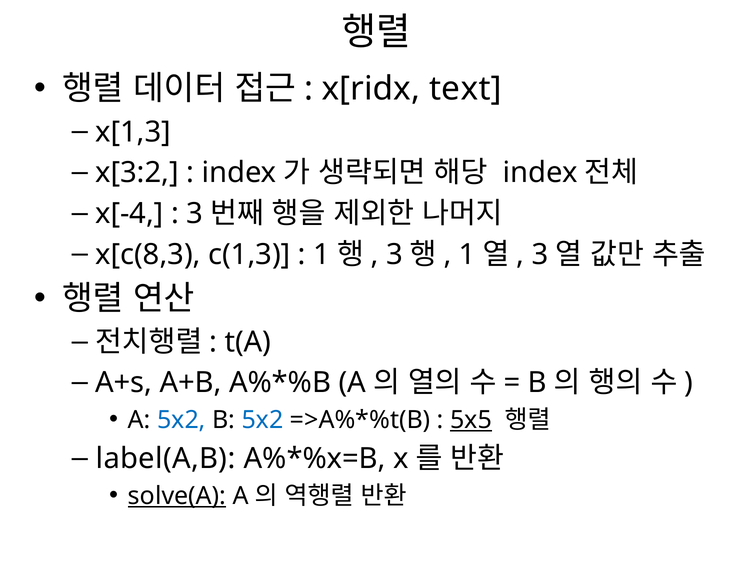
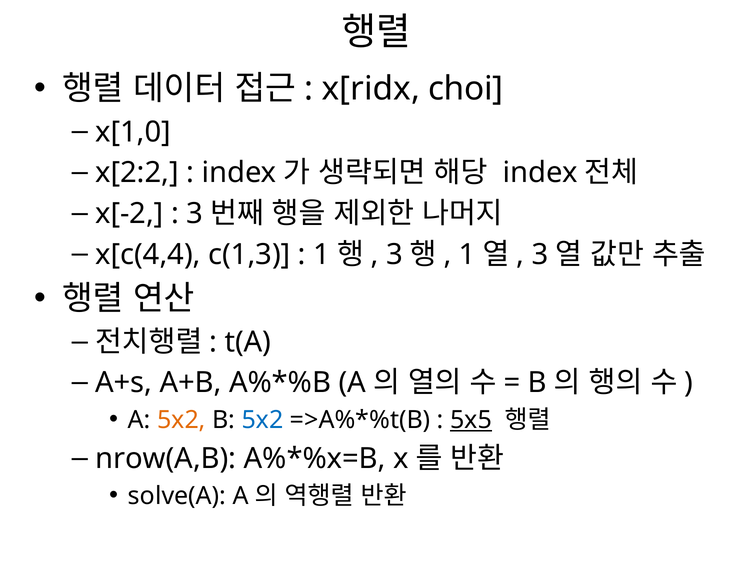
text: text -> choi (466, 89)
x[1,3: x[1,3 -> x[1,0 (133, 132)
x[3:2: x[3:2 -> x[2:2 (137, 173)
x[-4: x[-4 -> x[-2 (129, 214)
x[c(8,3: x[c(8,3 -> x[c(4,4 (148, 255)
5x2 colour: blue -> orange (181, 420)
label(A,B: label(A,B -> nrow(A,B (166, 459)
solve(A underline: present -> none (177, 496)
